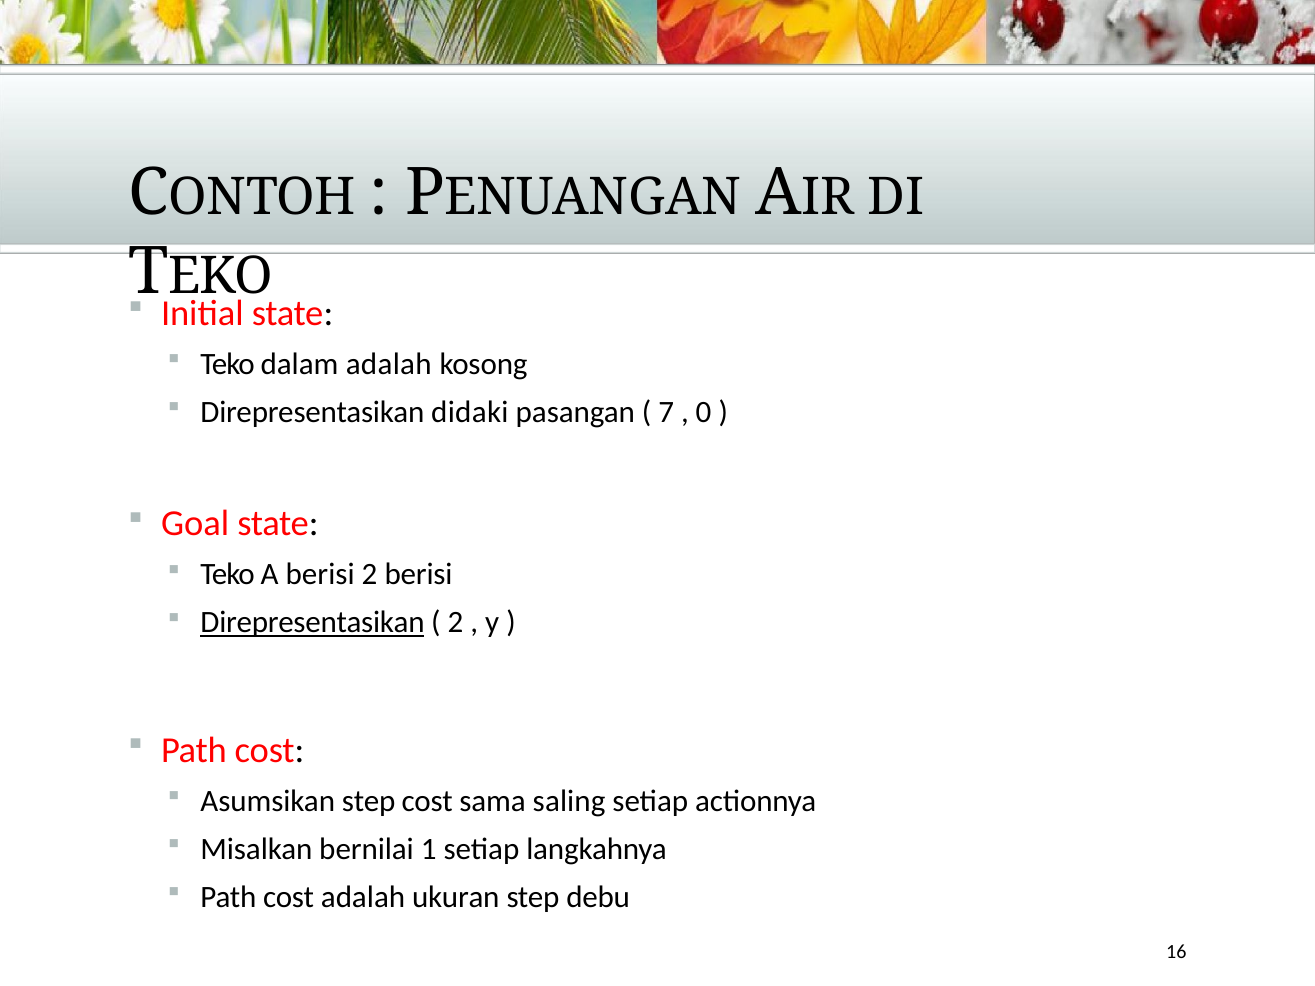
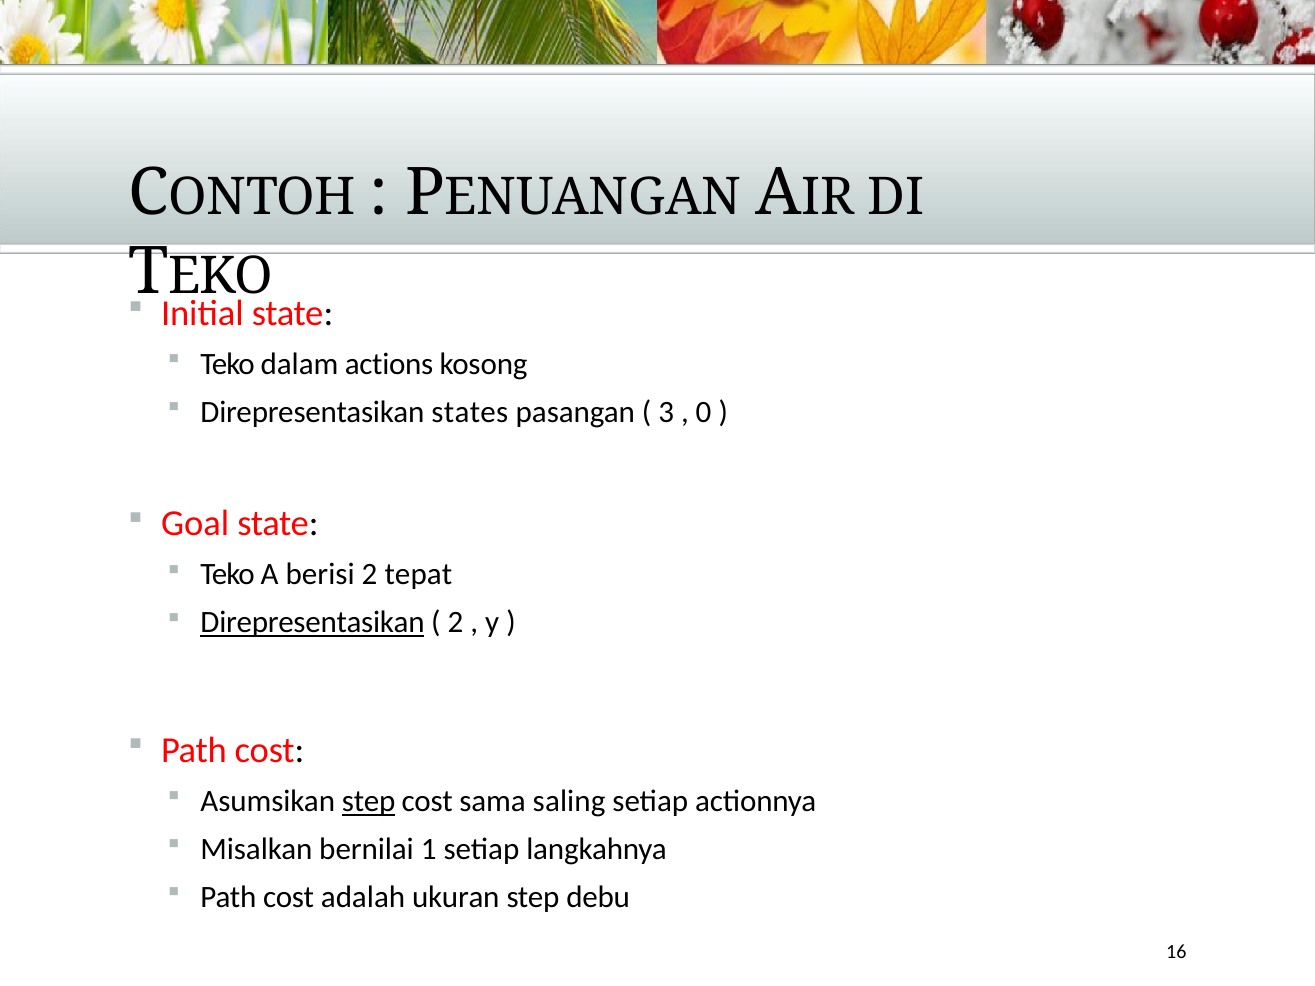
dalam adalah: adalah -> actions (389, 364)
didaki: didaki -> states (470, 412)
7: 7 -> 3 (666, 412)
2 berisi: berisi -> tepat (418, 575)
step underline: none -> present (369, 801)
